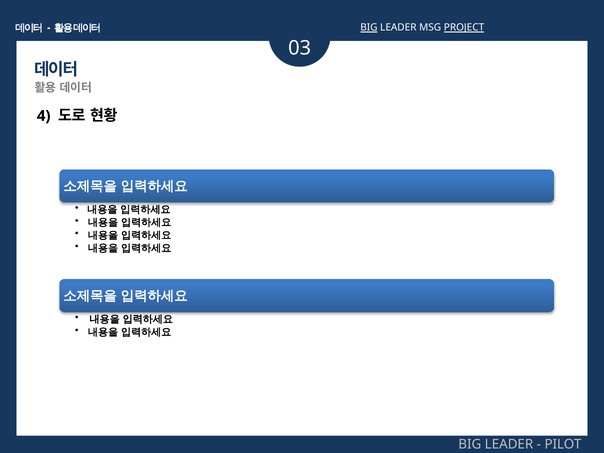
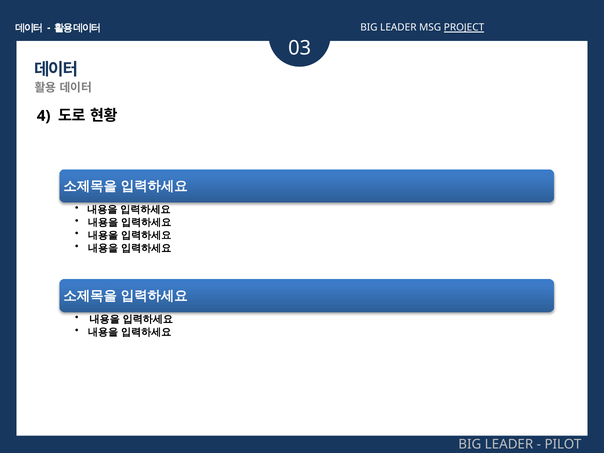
BIG underline: present -> none (369, 28)
